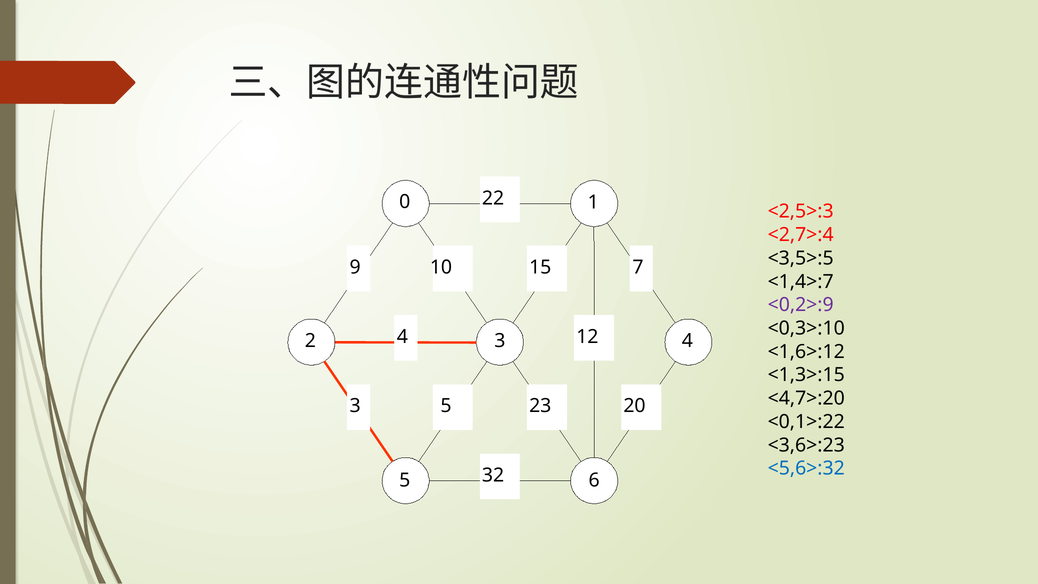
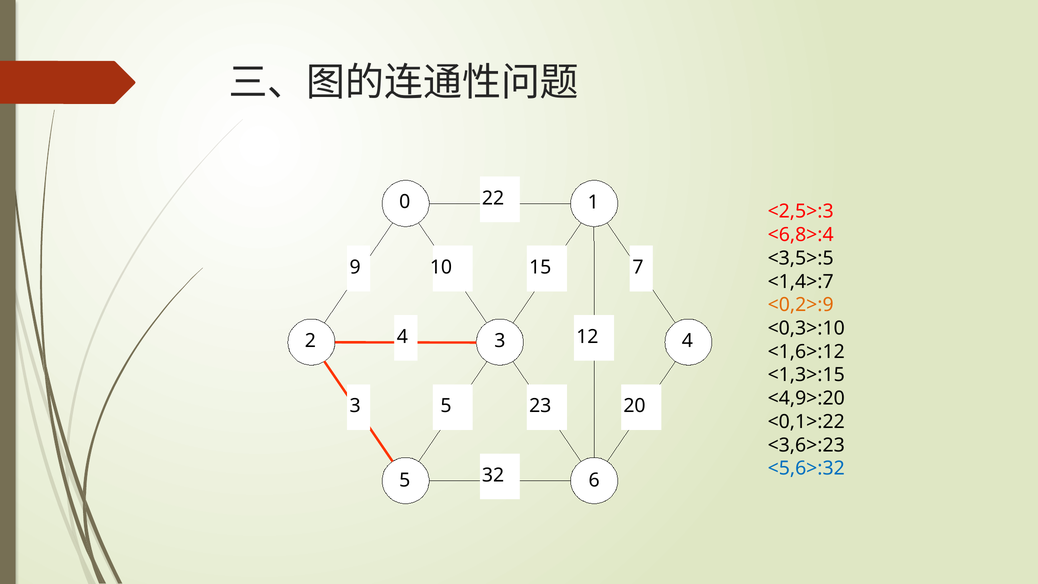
<2,7>:4: <2,7>:4 -> <6,8>:4 (801, 235)
<0,2>:9 colour: purple -> orange (801, 305)
<4,7>:20: <4,7>:20 -> <4,9>:20 (806, 398)
